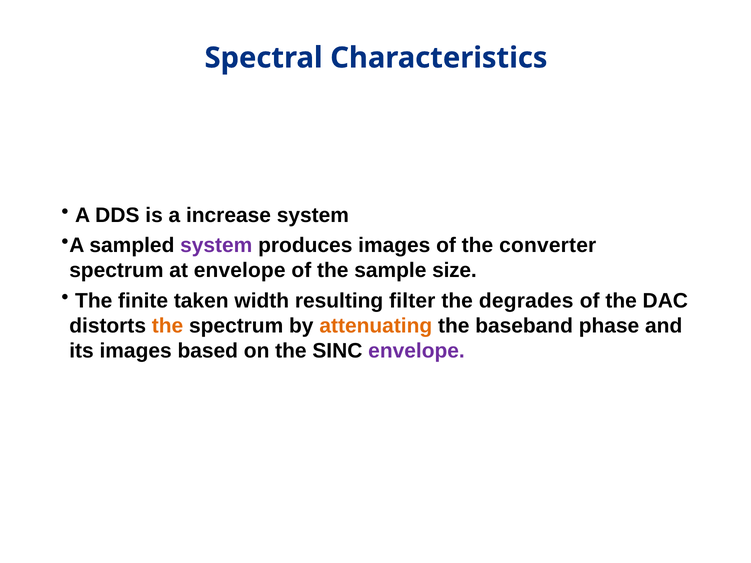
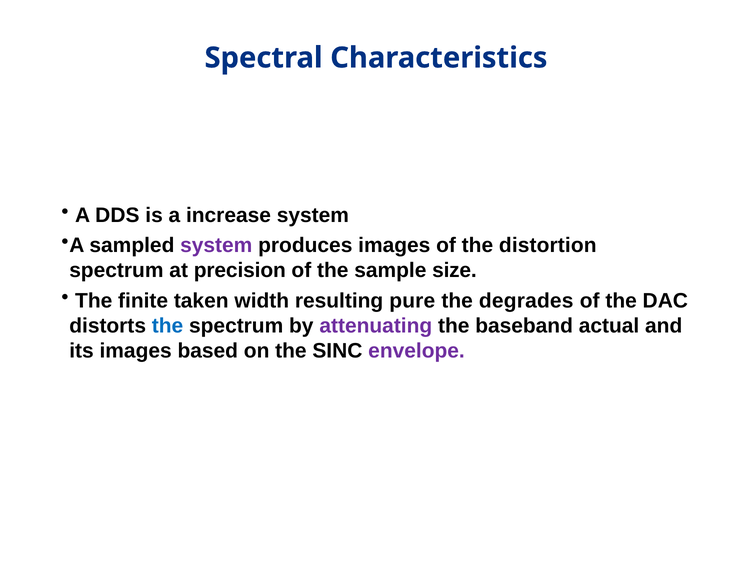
converter: converter -> distortion (548, 245)
at envelope: envelope -> precision (240, 270)
filter: filter -> pure (412, 301)
the colour: orange -> blue (168, 326)
attenuating colour: orange -> purple (376, 326)
phase: phase -> actual (609, 326)
